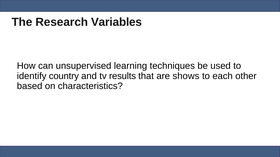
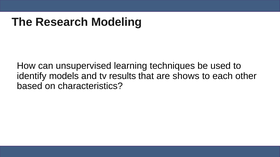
Variables: Variables -> Modeling (117, 22)
country: country -> models (64, 76)
